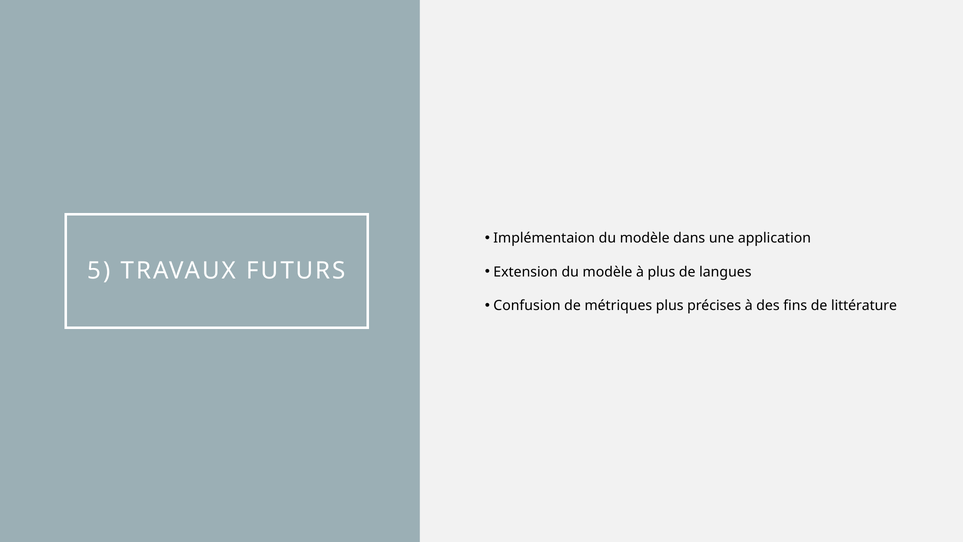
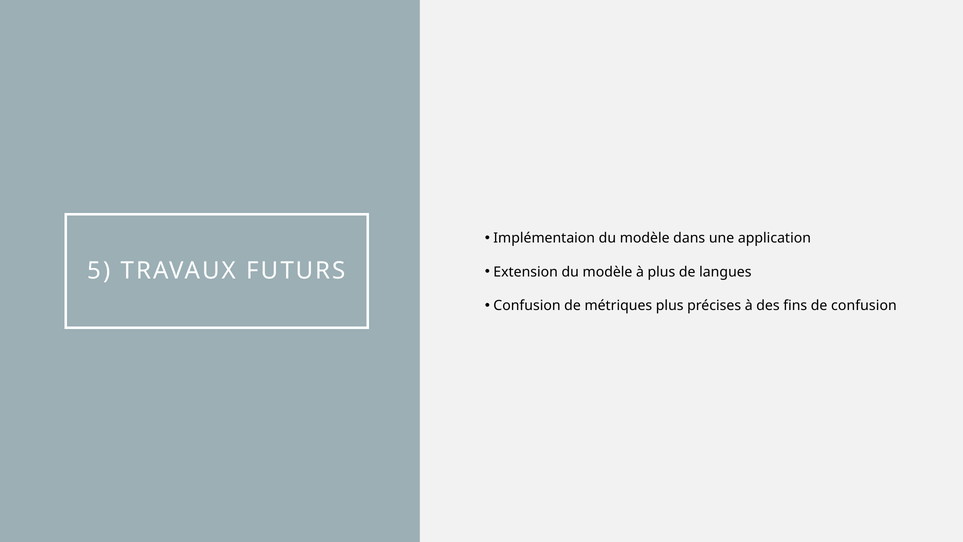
de littérature: littérature -> confusion (864, 306)
